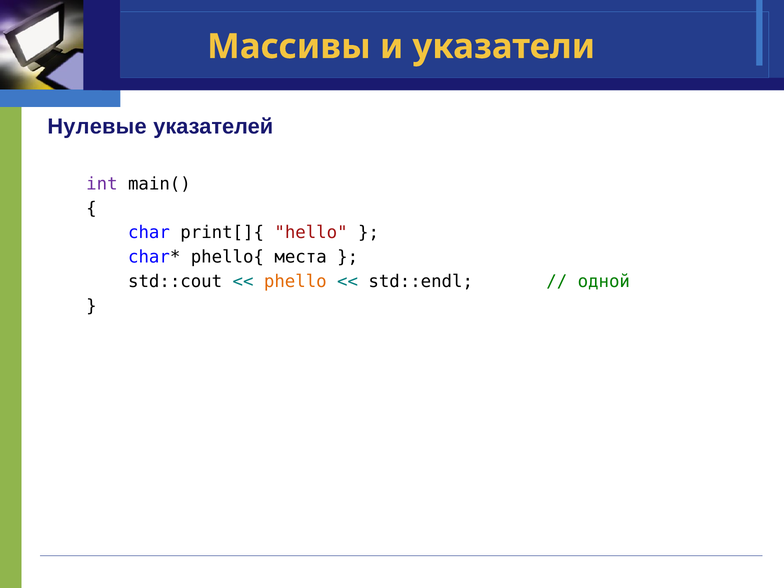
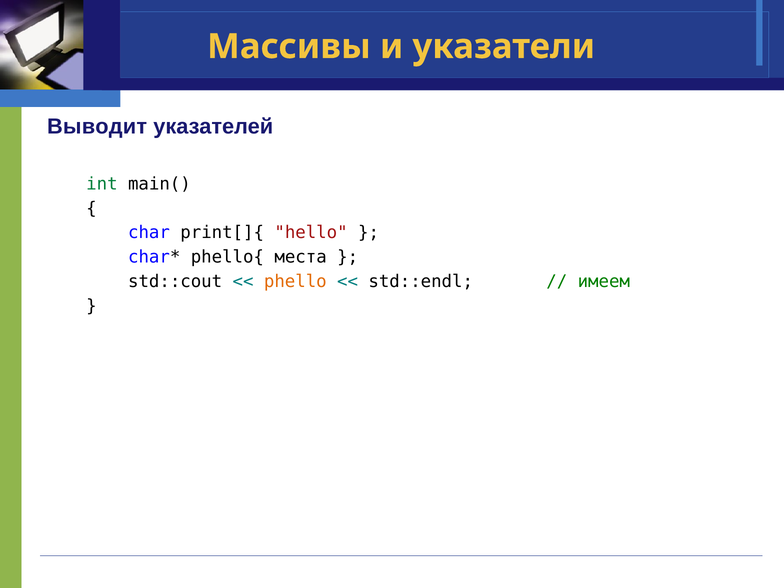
Нулевые: Нулевые -> Выводит (97, 127)
int colour: purple -> green (102, 184)
одной: одной -> имеем (604, 281)
